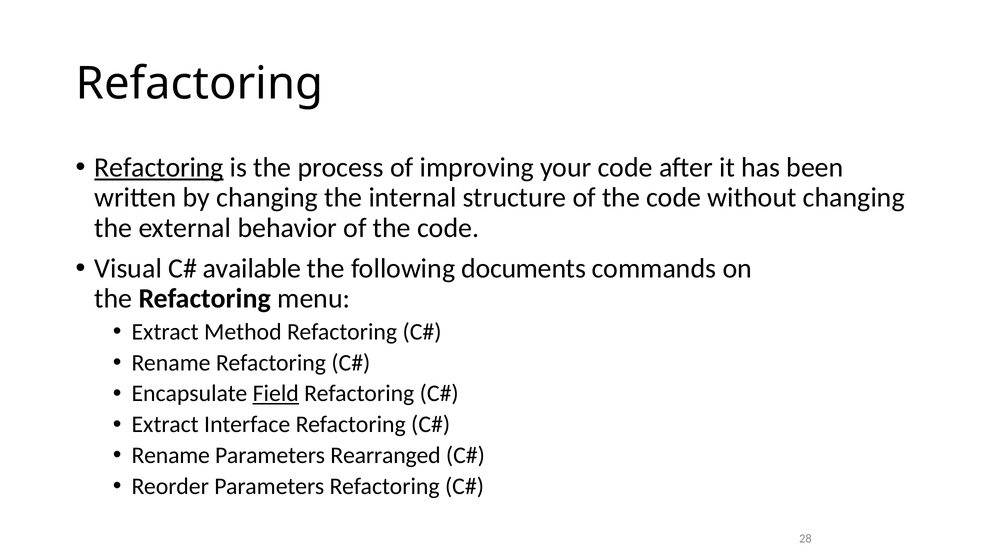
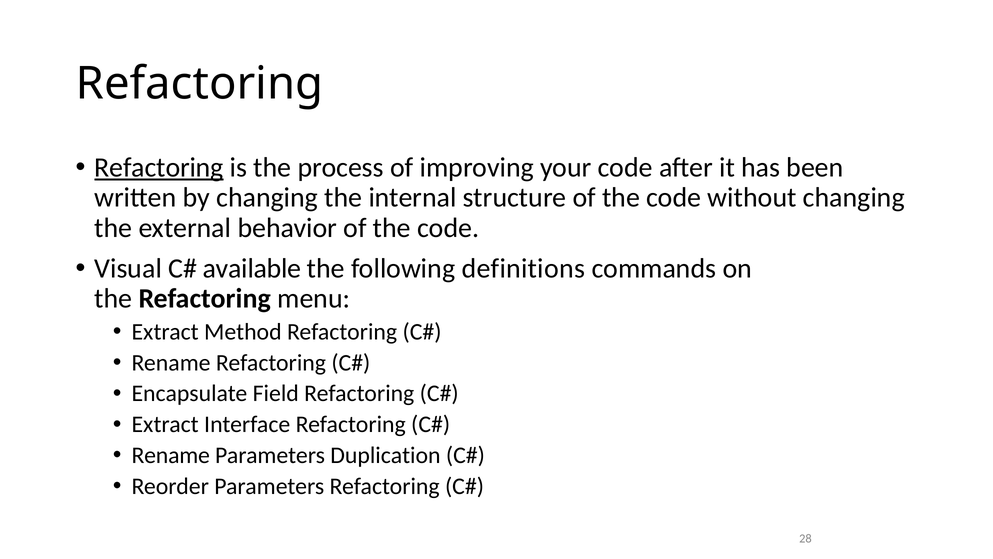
documents: documents -> definitions (523, 268)
Field underline: present -> none (276, 393)
Rearranged: Rearranged -> Duplication (385, 455)
